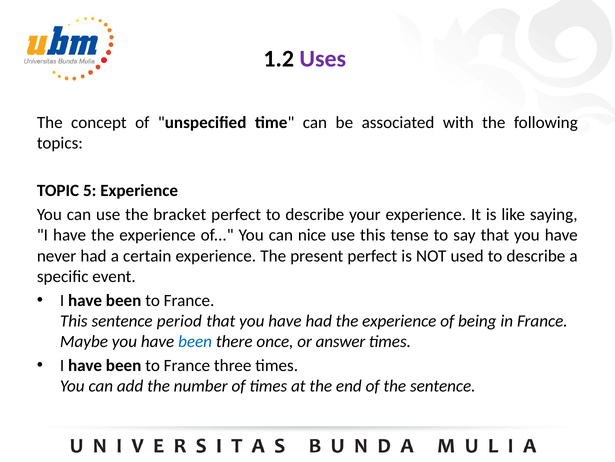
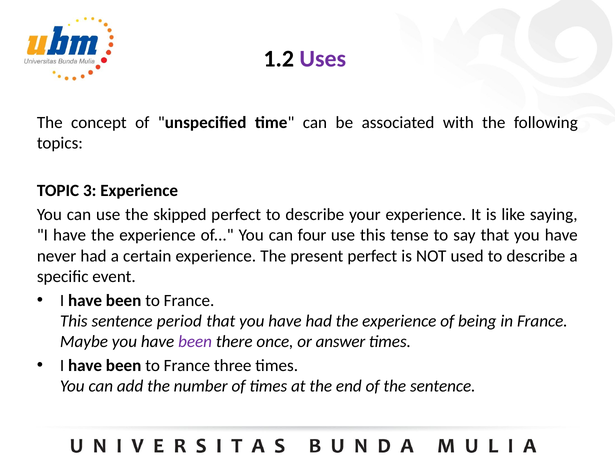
5: 5 -> 3 (90, 191)
bracket: bracket -> skipped (180, 214)
nice: nice -> four (312, 235)
been colour: blue -> purple (195, 341)
